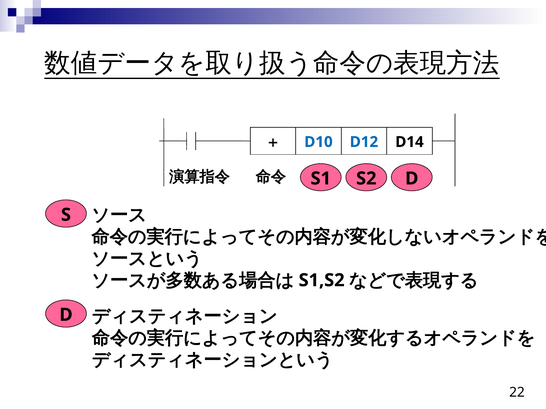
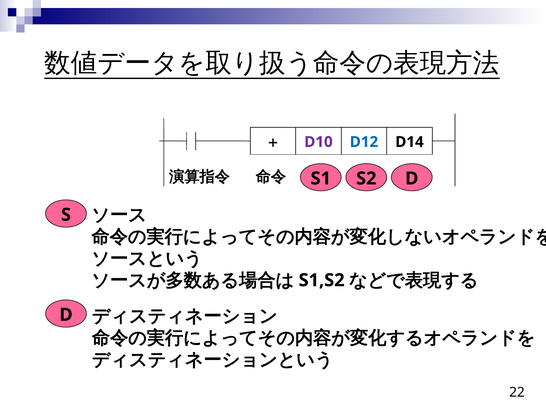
D10 colour: blue -> purple (318, 142)
